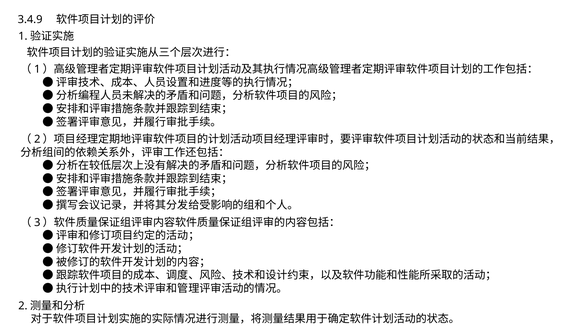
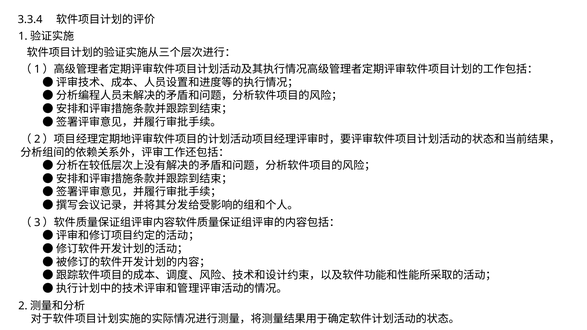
3.4.9: 3.4.9 -> 3.3.4 (30, 19)
